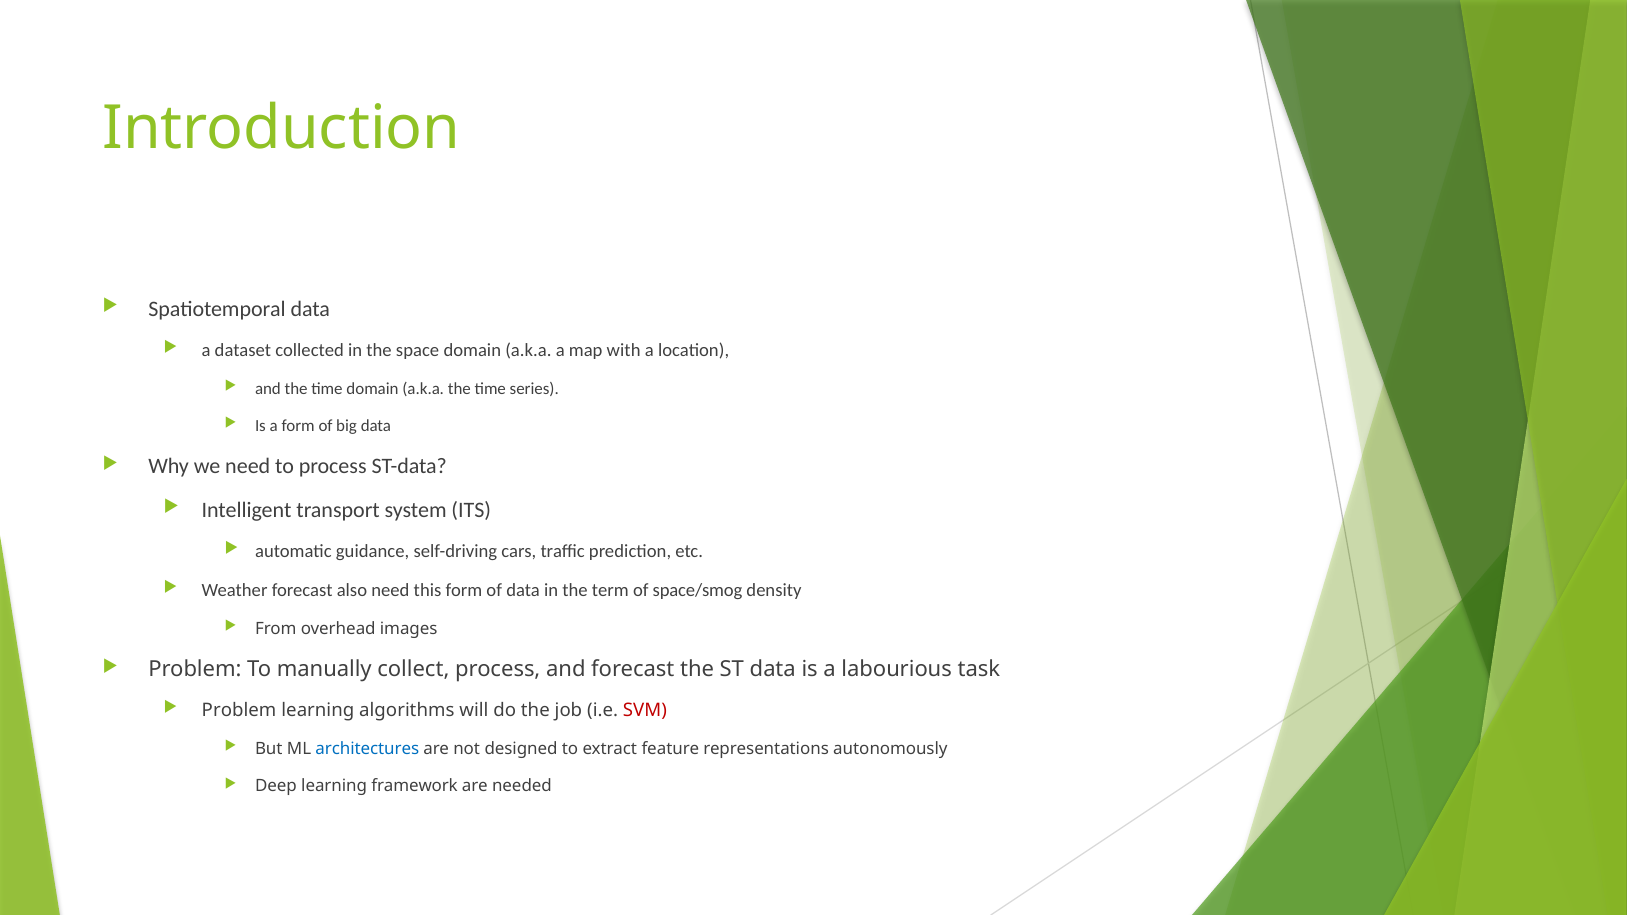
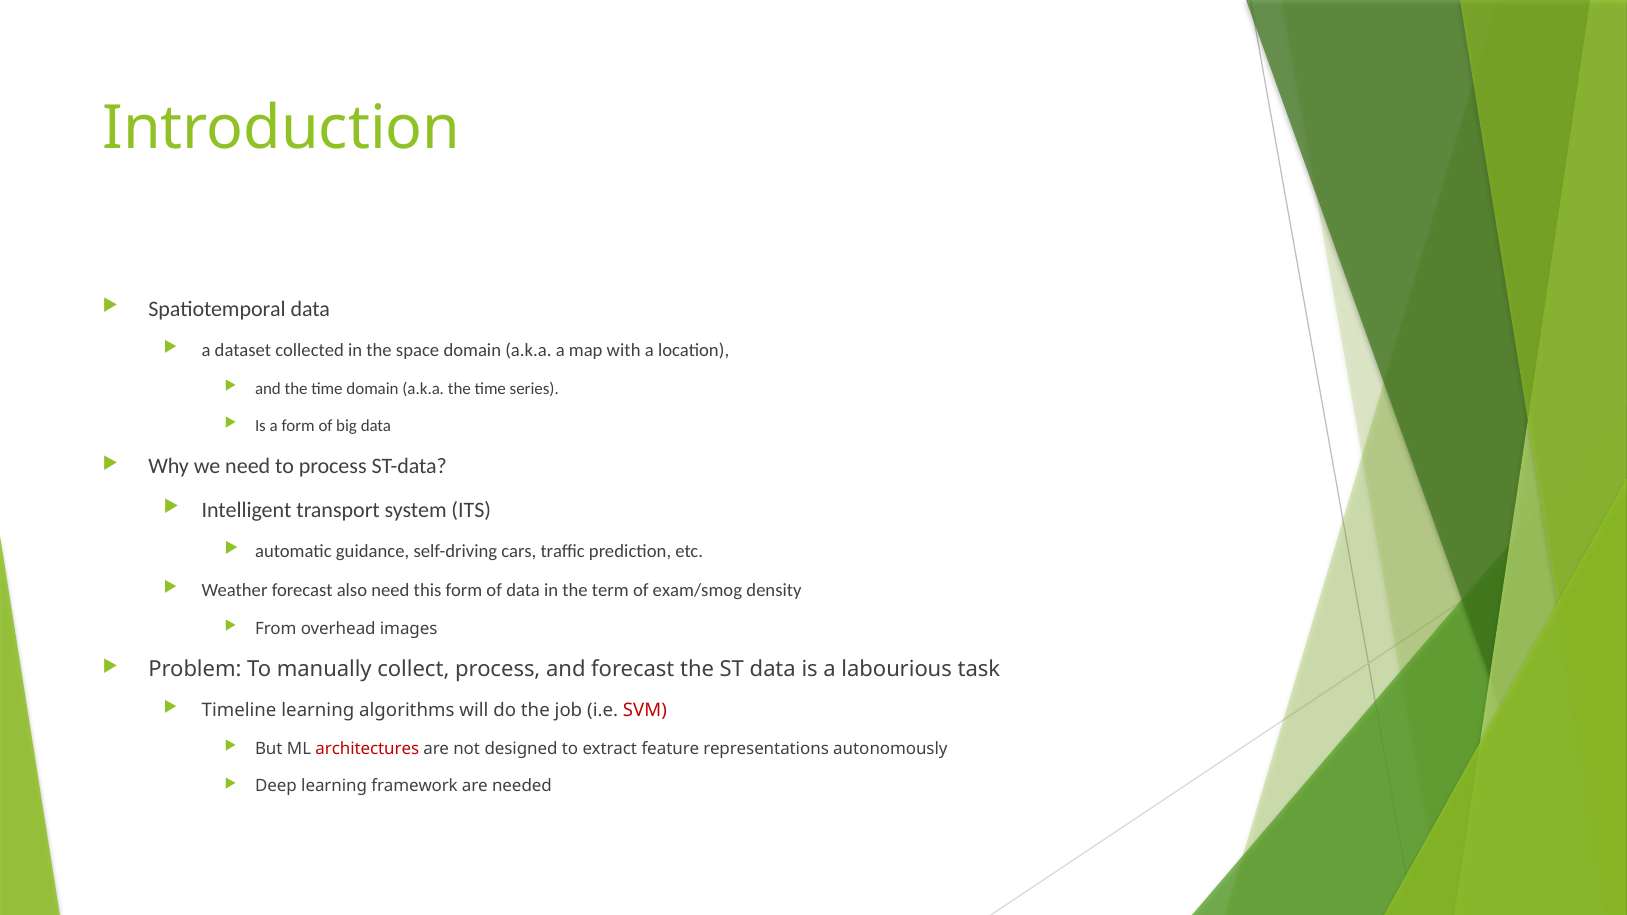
space/smog: space/smog -> exam/smog (697, 591)
Problem: Problem -> Timeline (239, 711)
architectures colour: blue -> red (367, 749)
